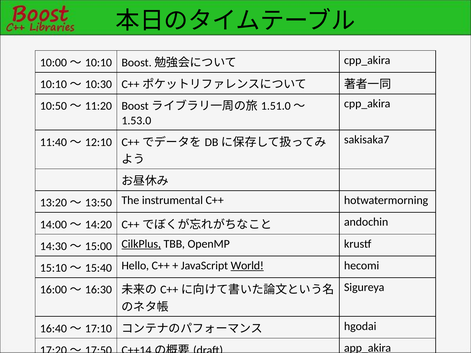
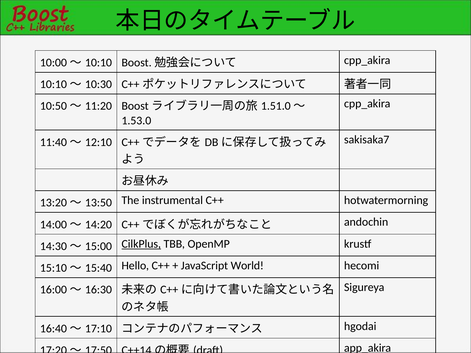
World underline: present -> none (247, 266)
